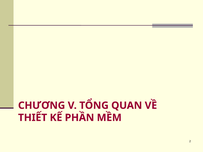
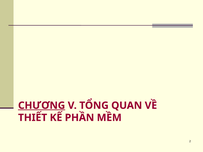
CHƯƠNG underline: none -> present (42, 106)
